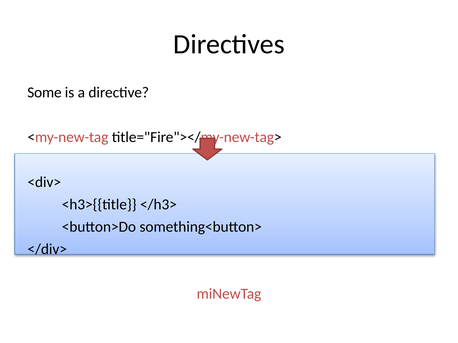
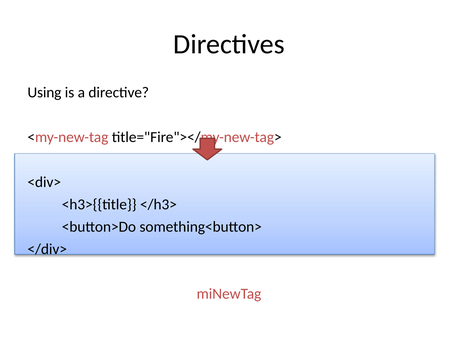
Some: Some -> Using (44, 93)
